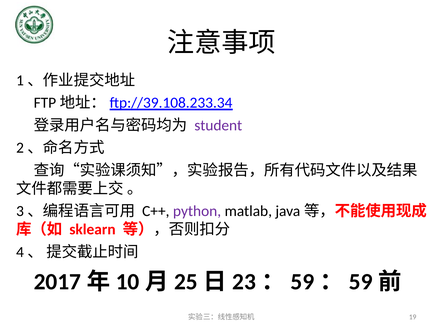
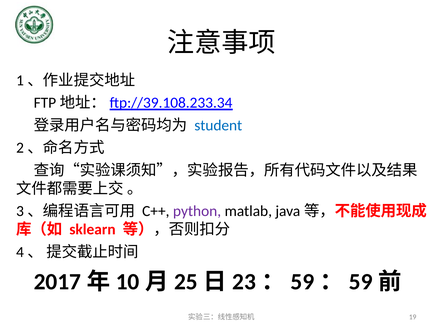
student colour: purple -> blue (218, 126)
